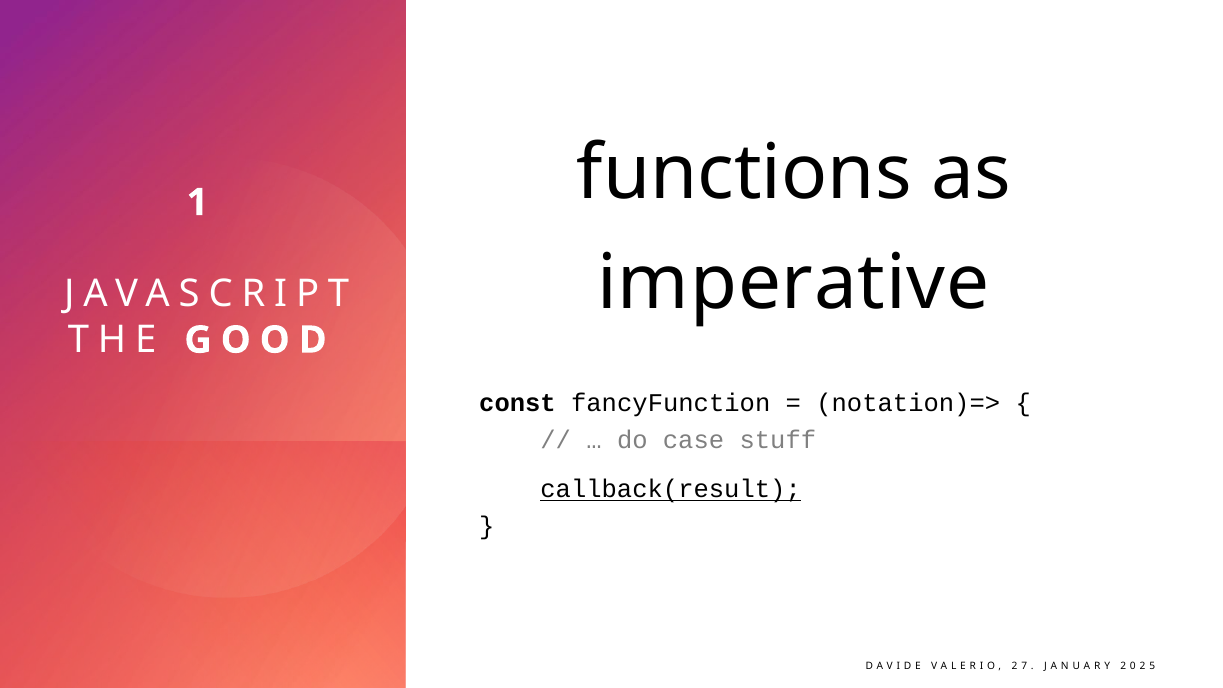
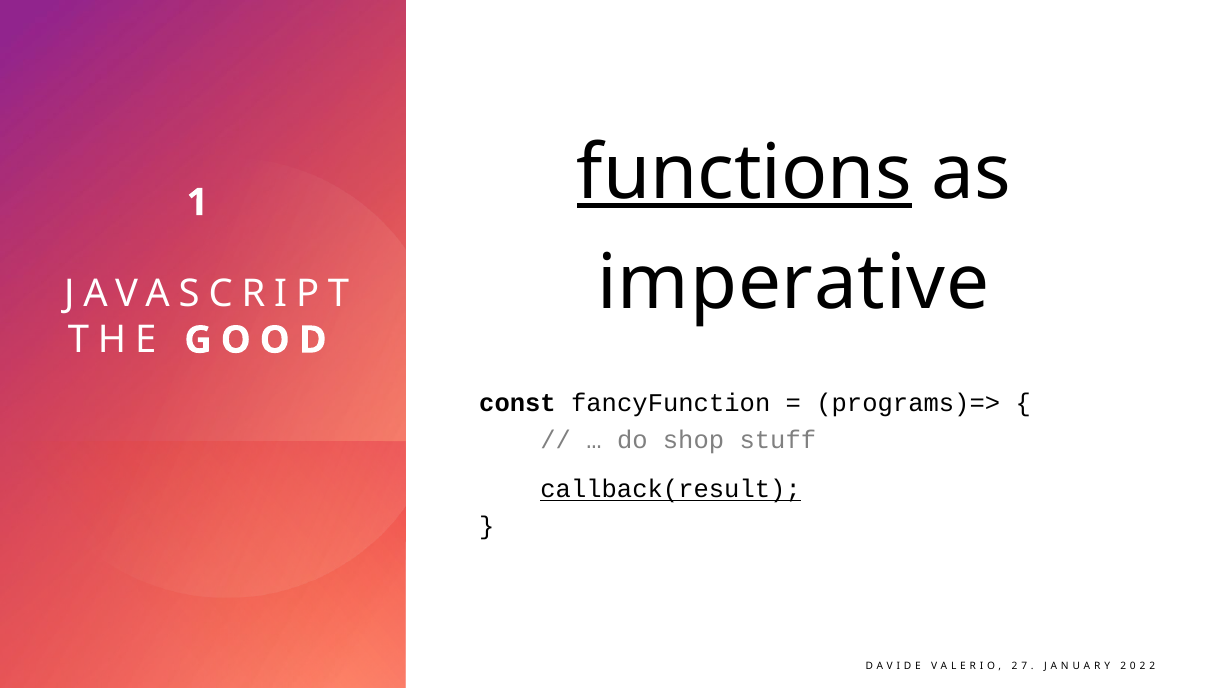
functions underline: none -> present (744, 173)
notation)=>: notation)=> -> programs)=> (908, 403)
case: case -> shop (694, 440)
5: 5 -> 2 (1152, 666)
